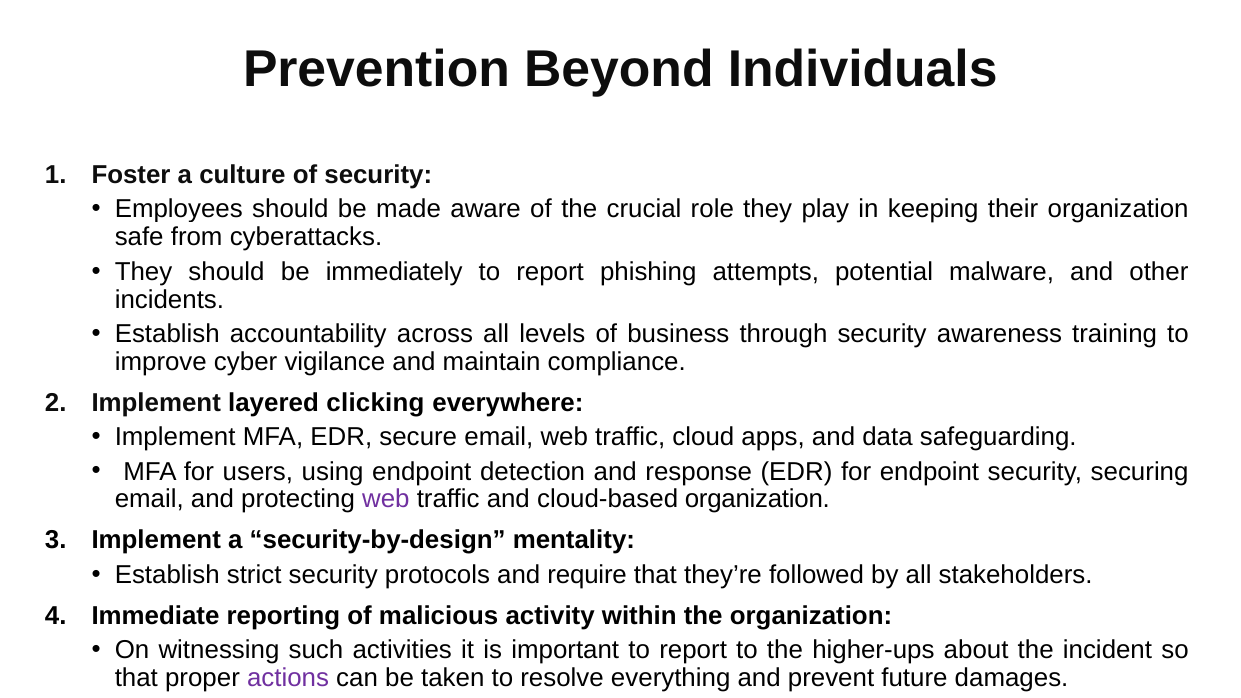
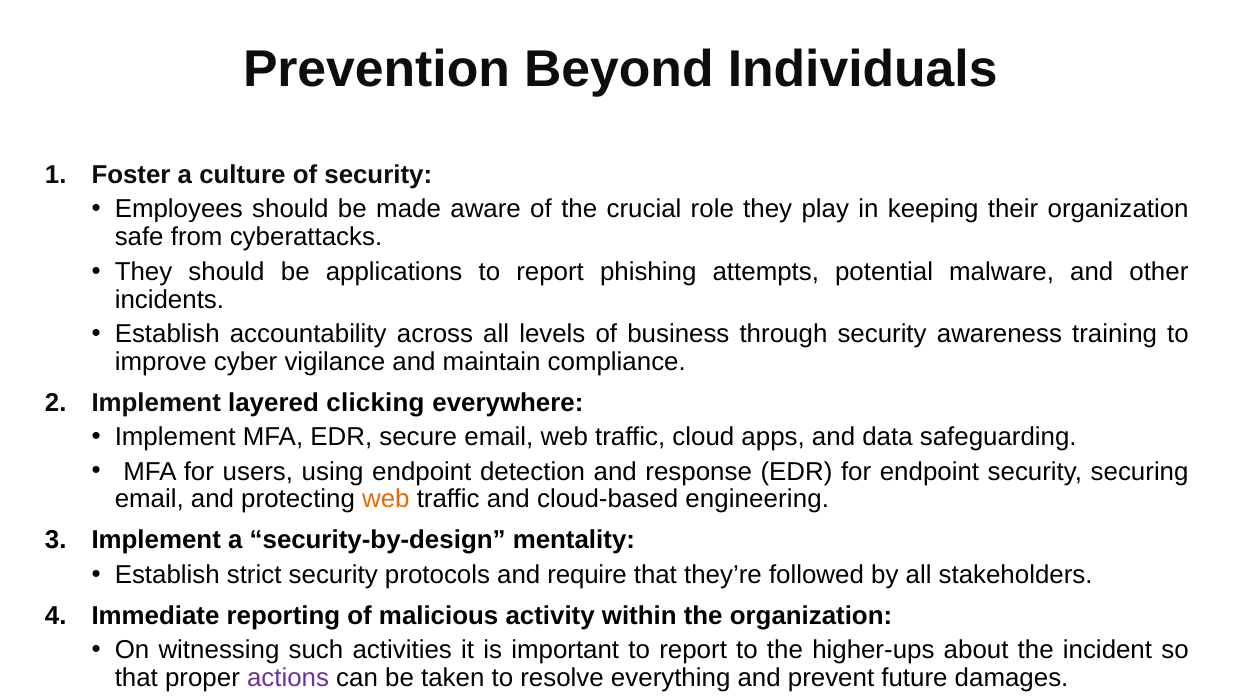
immediately: immediately -> applications (394, 272)
web colour: purple -> orange (386, 499)
cloud-based organization: organization -> engineering (757, 499)
